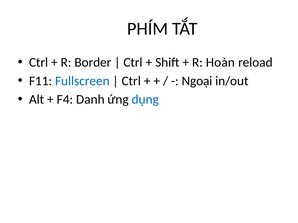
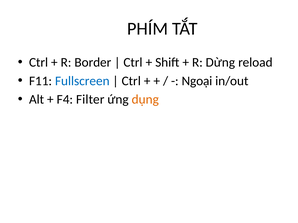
Hoàn: Hoàn -> Dừng (220, 63)
Danh: Danh -> Filter (90, 100)
dụng colour: blue -> orange (145, 100)
